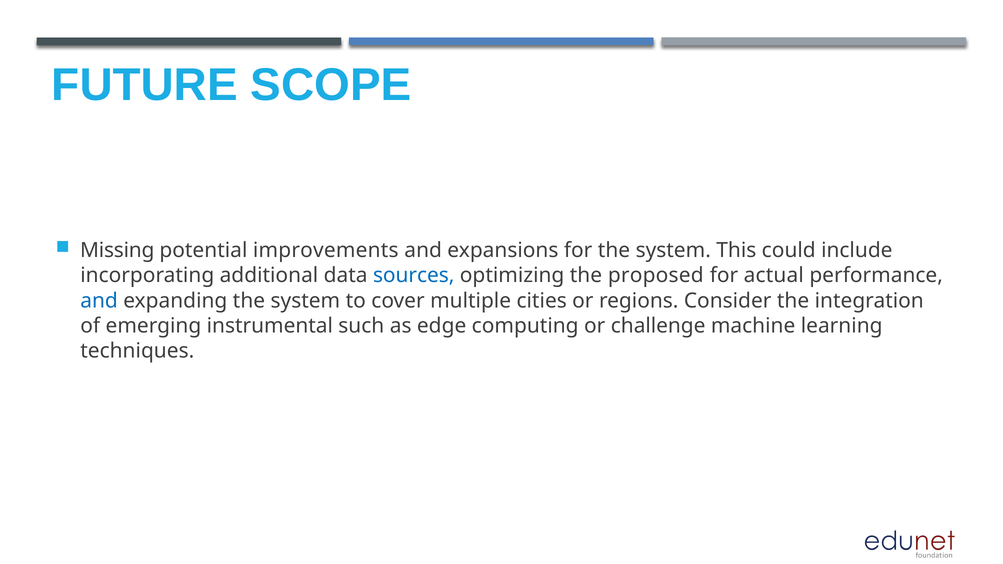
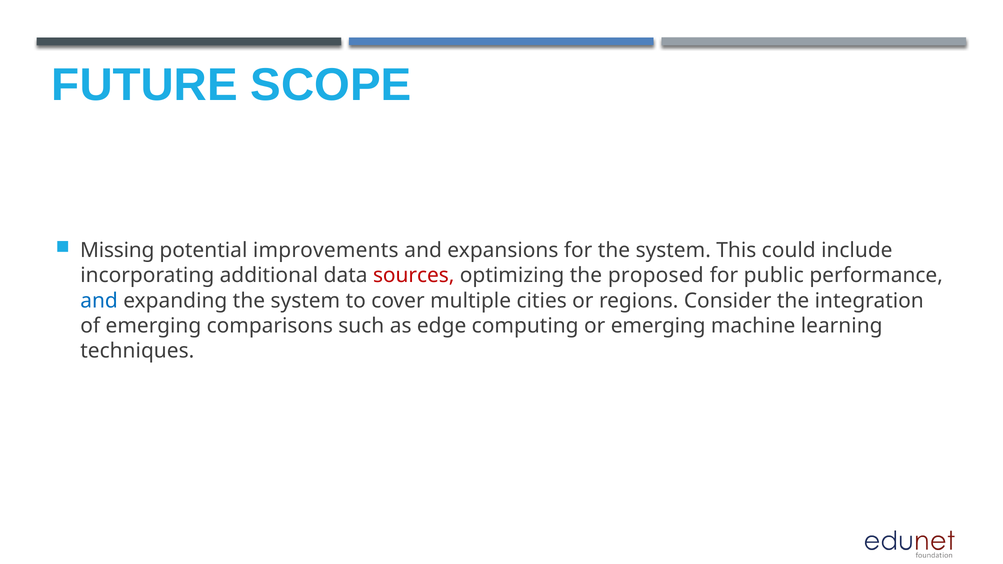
sources colour: blue -> red (414, 276)
actual: actual -> public (774, 276)
instrumental: instrumental -> comparisons (270, 326)
or challenge: challenge -> emerging (658, 326)
